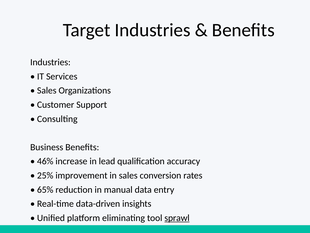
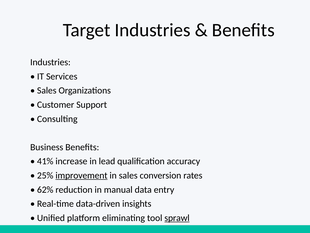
46%: 46% -> 41% (45, 161)
improvement underline: none -> present (81, 175)
65%: 65% -> 62% (45, 189)
